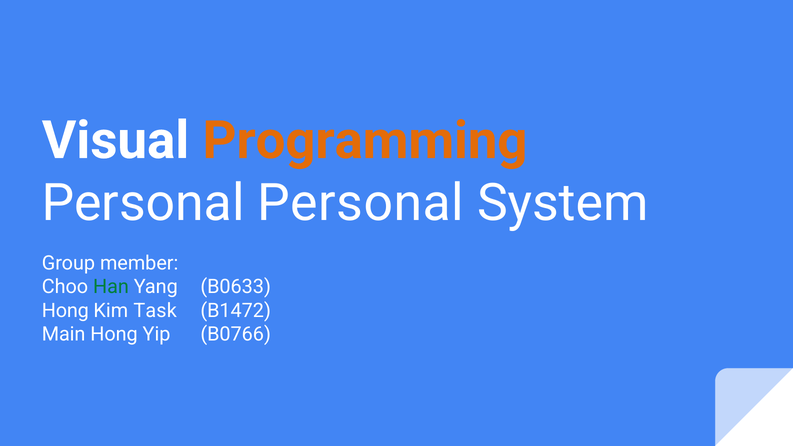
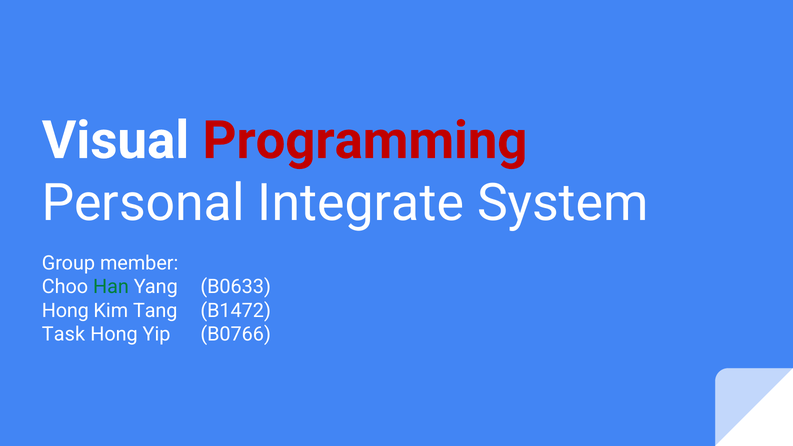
Programming colour: orange -> red (365, 141)
Personal Personal: Personal -> Integrate (361, 203)
Task: Task -> Tang (155, 311)
Main: Main -> Task (63, 334)
